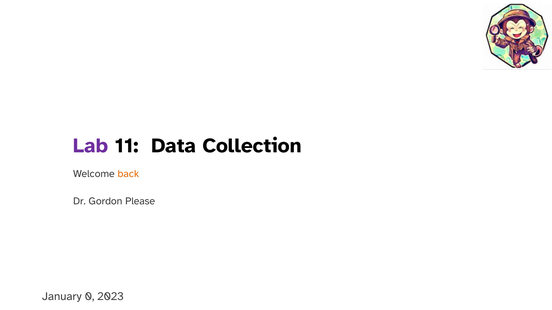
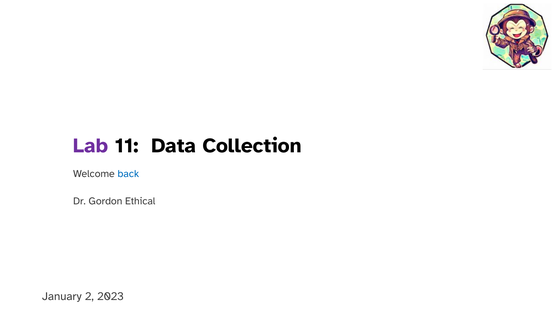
back colour: orange -> blue (128, 174)
Please: Please -> Ethical (140, 201)
0: 0 -> 2 (89, 297)
